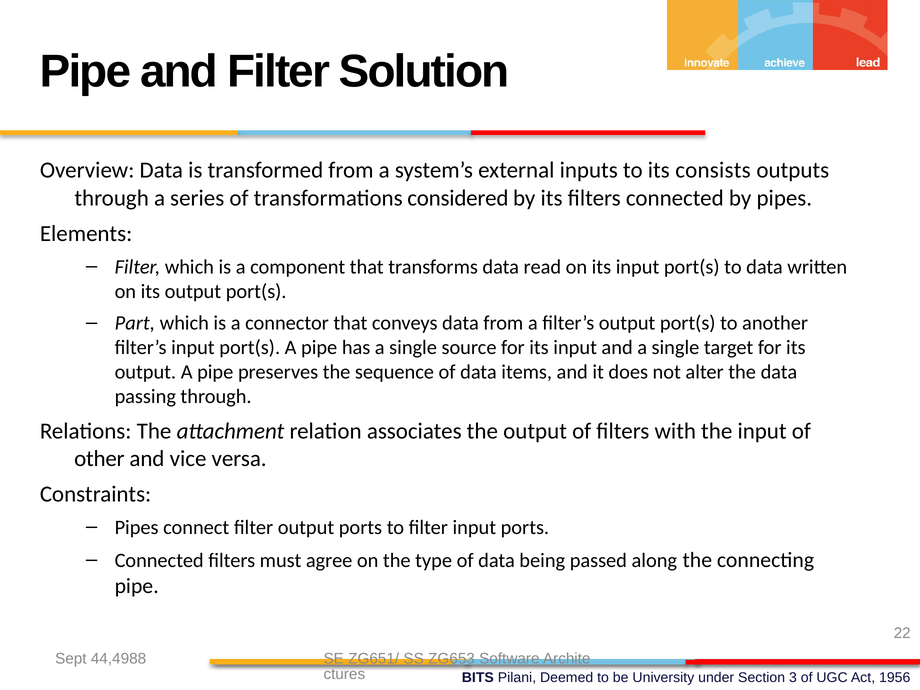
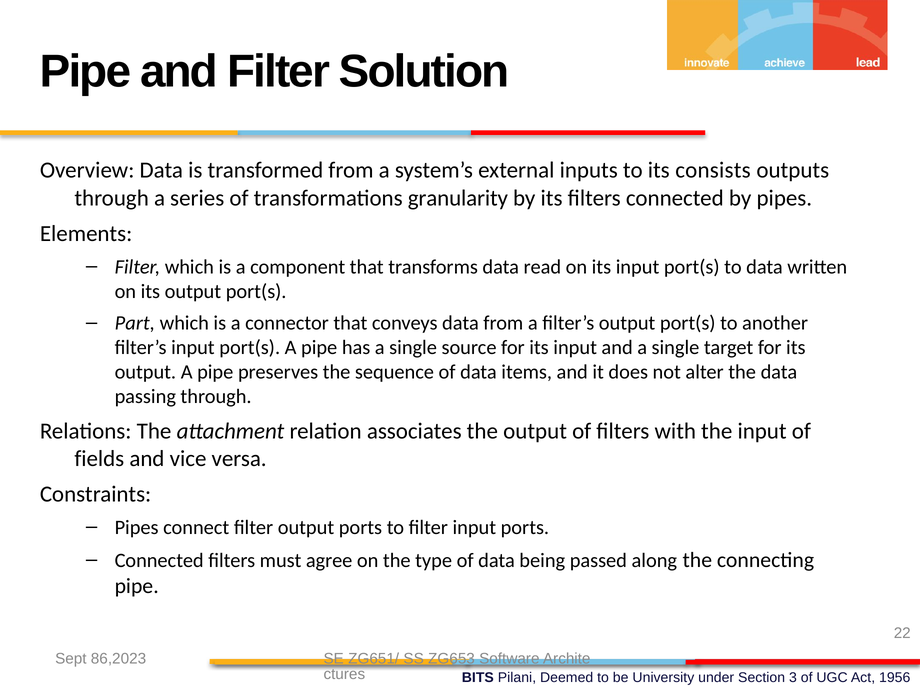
considered: considered -> granularity (458, 198)
other: other -> fields (99, 459)
44,4988: 44,4988 -> 86,2023 (119, 659)
